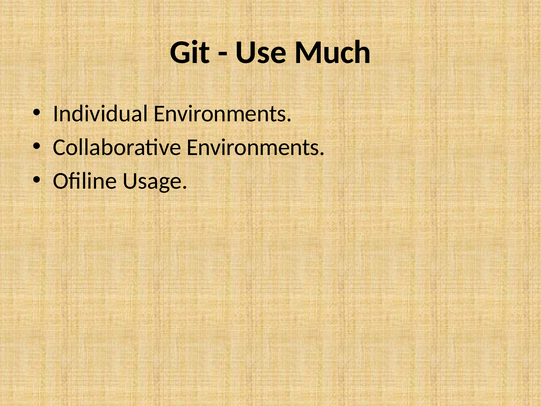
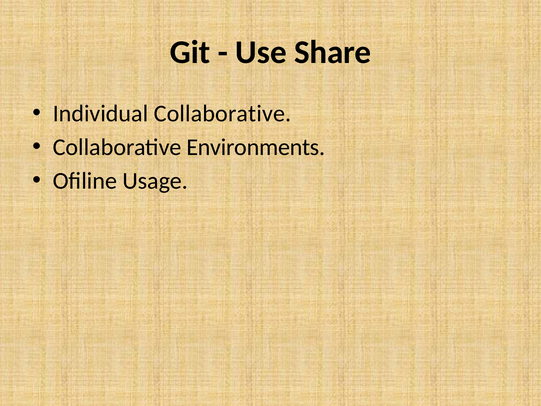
Much: Much -> Share (333, 52)
Individual Environments: Environments -> Collaborative (223, 113)
